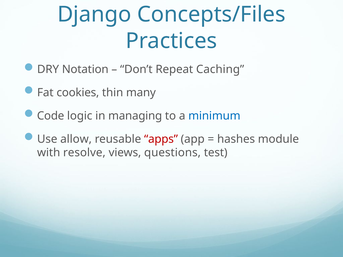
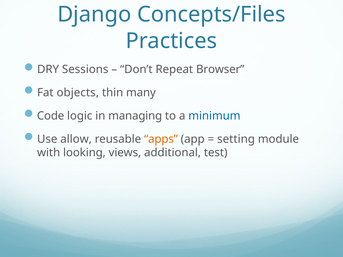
Notation: Notation -> Sessions (85, 69)
Caching: Caching -> Browser (220, 69)
cookies: cookies -> objects (78, 93)
apps colour: red -> orange (161, 139)
hashes: hashes -> setting (236, 139)
resolve: resolve -> looking (84, 153)
questions: questions -> additional (173, 153)
